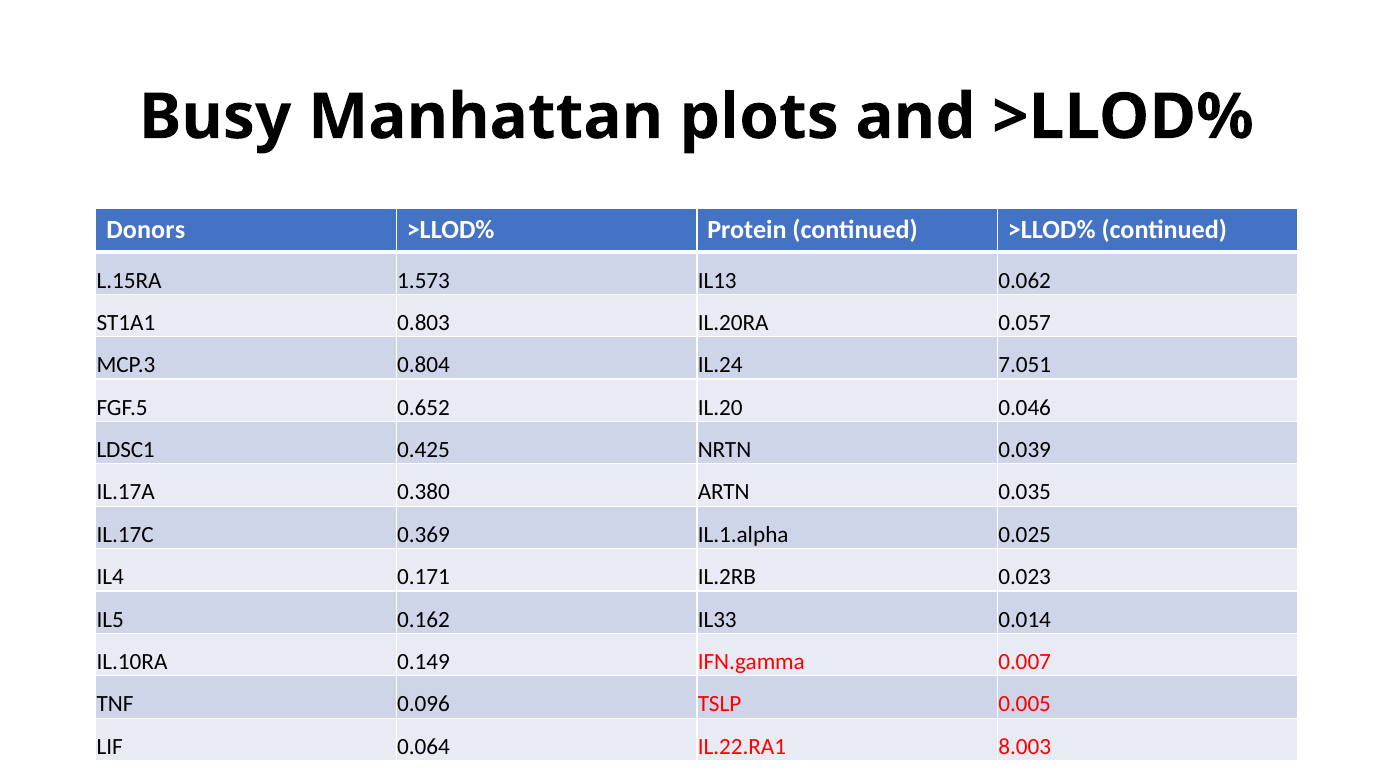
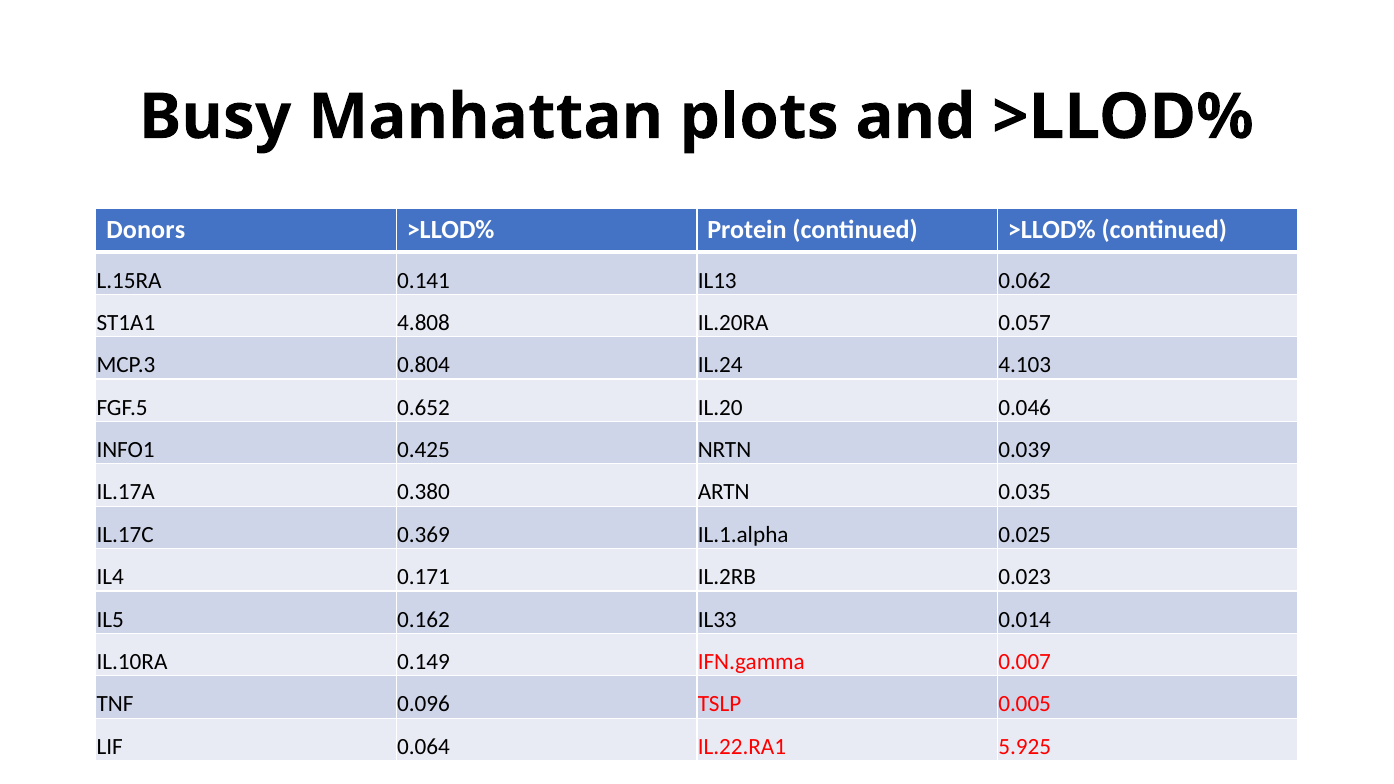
1.573: 1.573 -> 0.141 (424, 280)
0.803: 0.803 -> 4.808 (424, 323)
7.051: 7.051 -> 4.103 (1025, 365)
LDSC1: LDSC1 -> INFO1 (126, 450)
8.003: 8.003 -> 5.925 (1025, 747)
